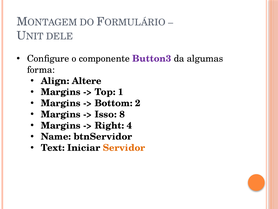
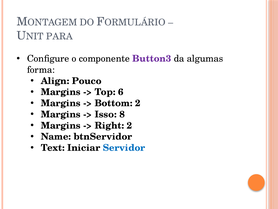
DELE: DELE -> PARA (59, 36)
Altere: Altere -> Pouco (87, 81)
1: 1 -> 6 (121, 92)
Right 4: 4 -> 2 (129, 125)
Servidor colour: orange -> blue (124, 147)
